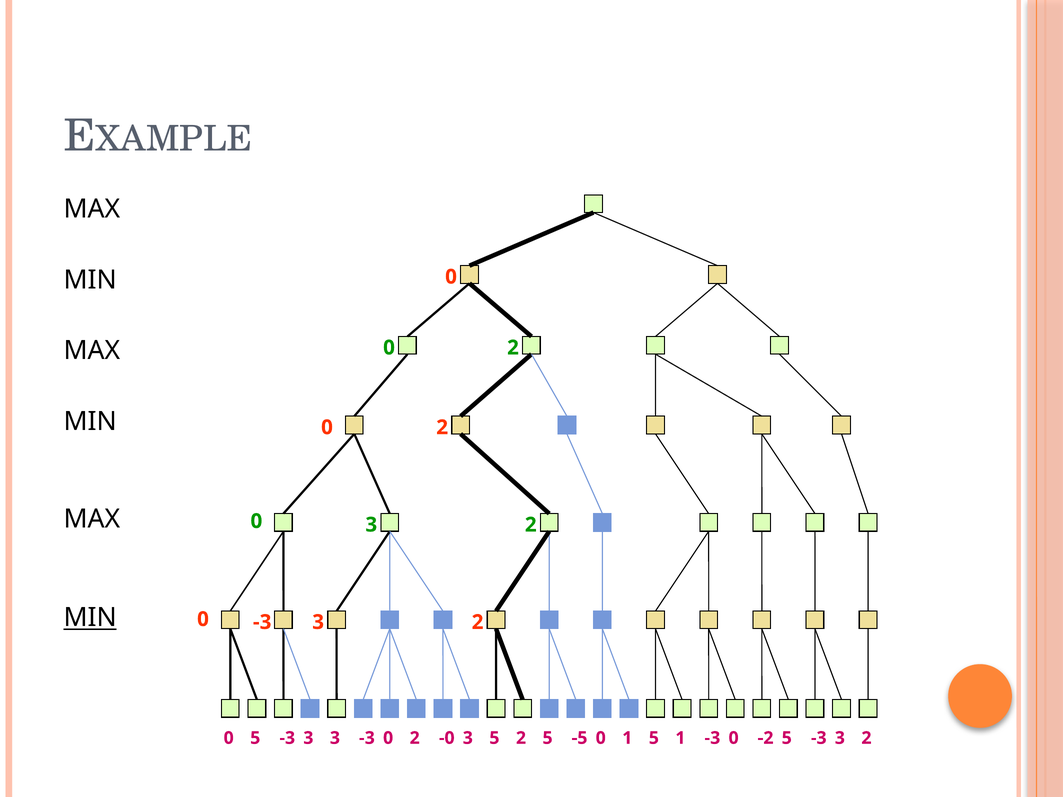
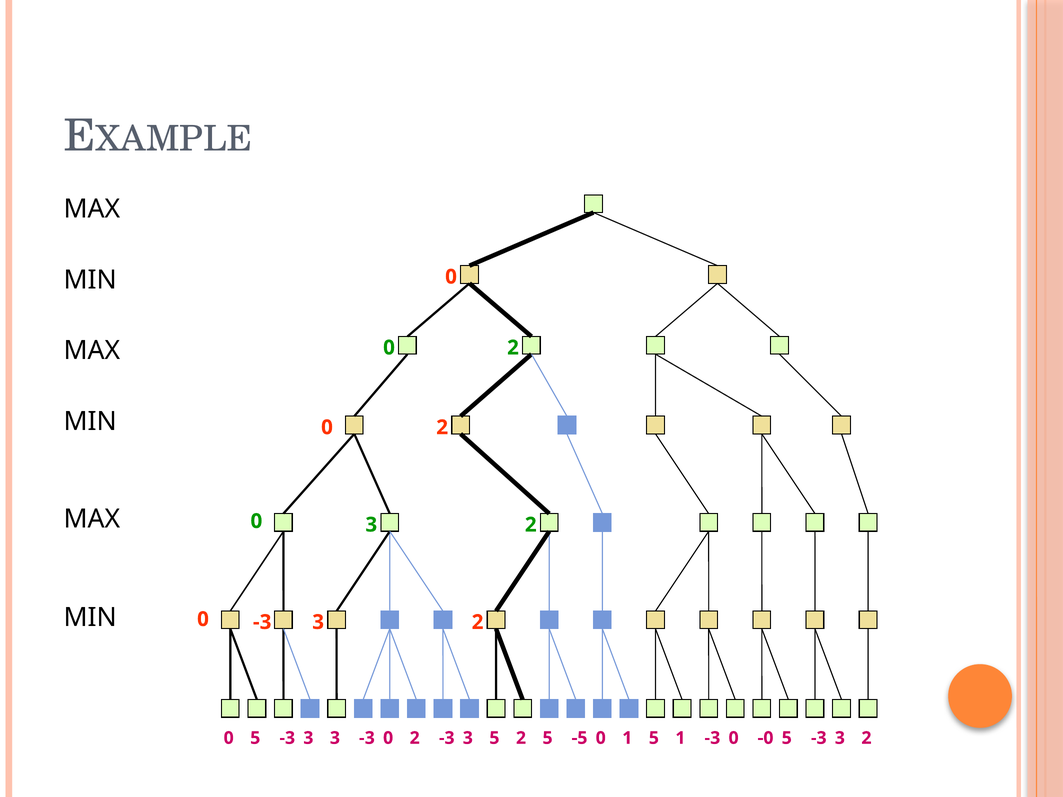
MIN underline: present -> none (90, 618)
-0: -0 -> -3 (447, 738)
-2: -2 -> -0 (766, 738)
